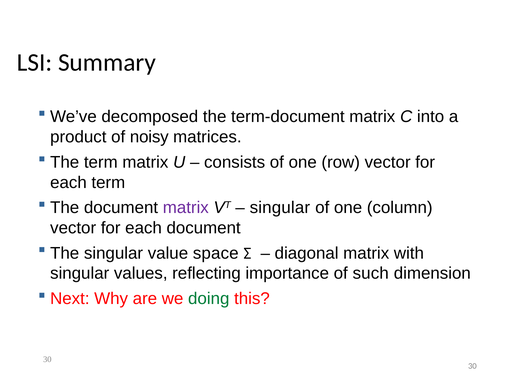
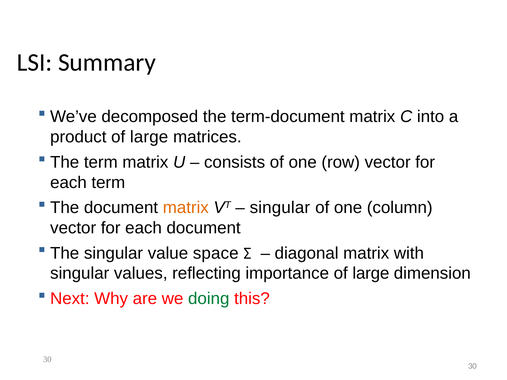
product of noisy: noisy -> large (149, 137)
matrix colour: purple -> orange (186, 208)
importance of such: such -> large (371, 274)
